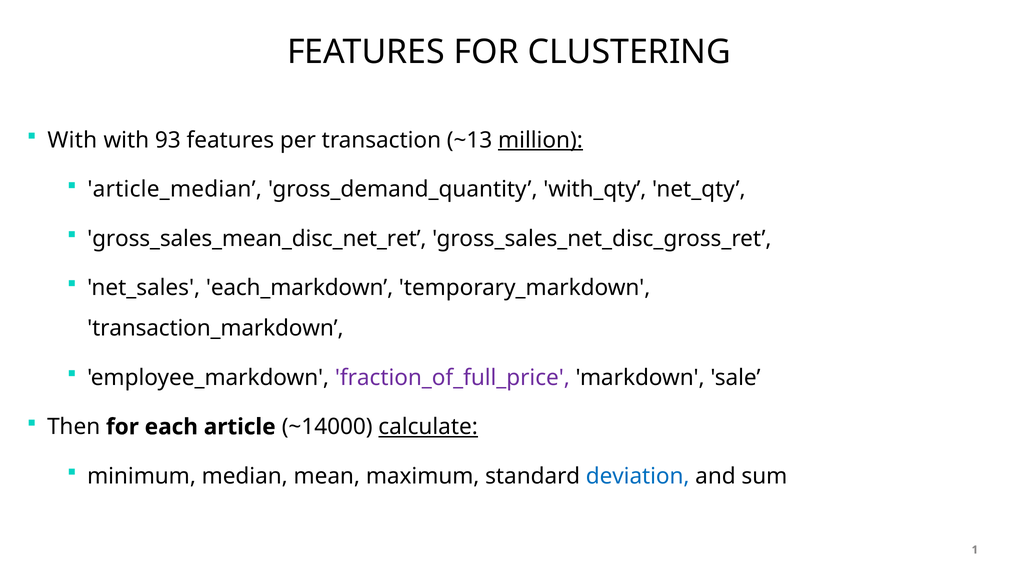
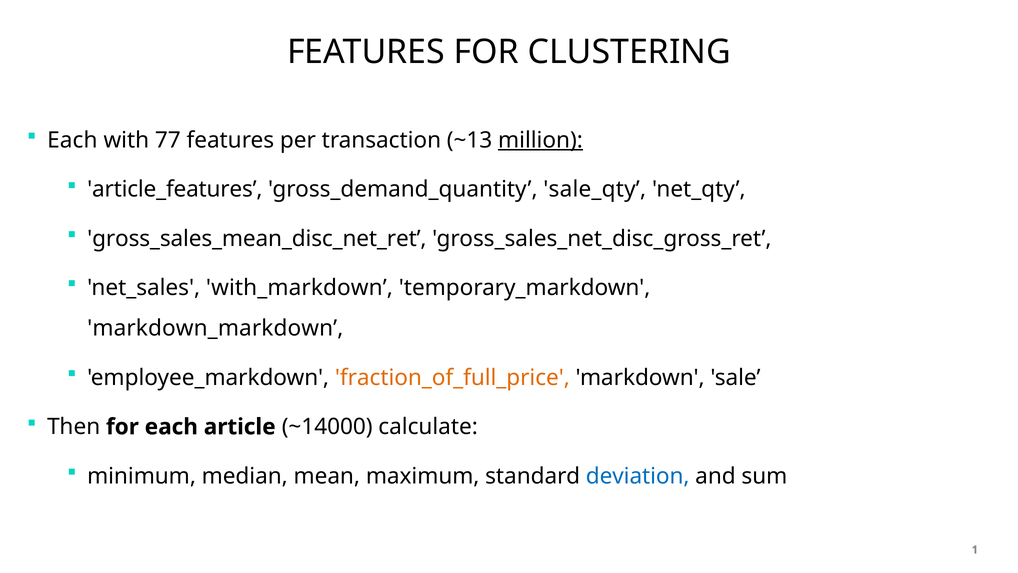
With: With -> Each (72, 140)
93: 93 -> 77 (168, 140)
article_median: article_median -> article_features (175, 189)
with_qty: with_qty -> sale_qty (595, 189)
each_markdown: each_markdown -> with_markdown (299, 288)
transaction_markdown: transaction_markdown -> markdown_markdown (215, 328)
fraction_of_full_price colour: purple -> orange (452, 377)
calculate underline: present -> none (428, 427)
